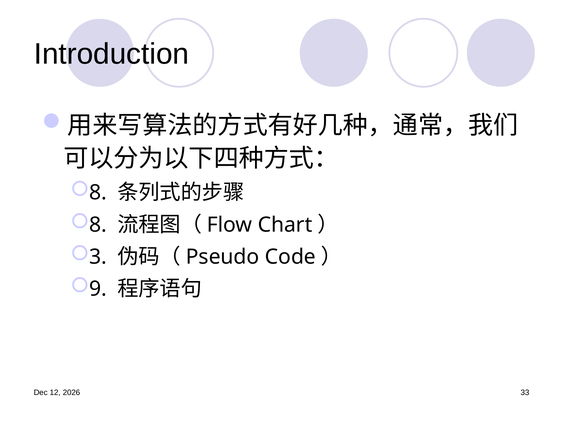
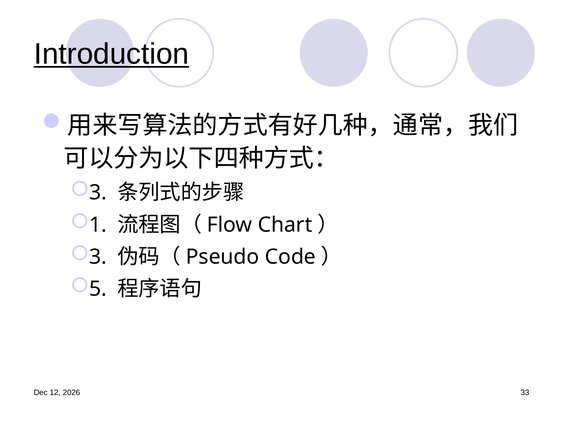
Introduction underline: none -> present (111, 54)
8: 8 -> 3 (98, 193)
8: 8 -> 1 (98, 225)
9: 9 -> 5 (98, 289)
